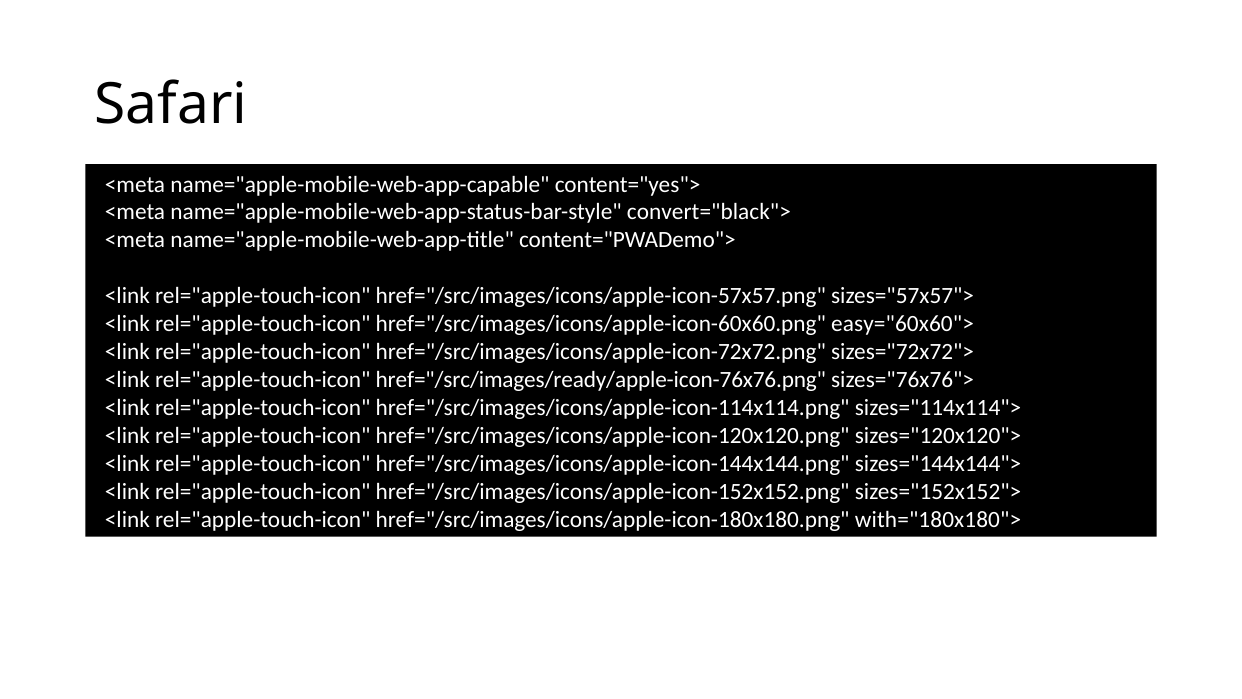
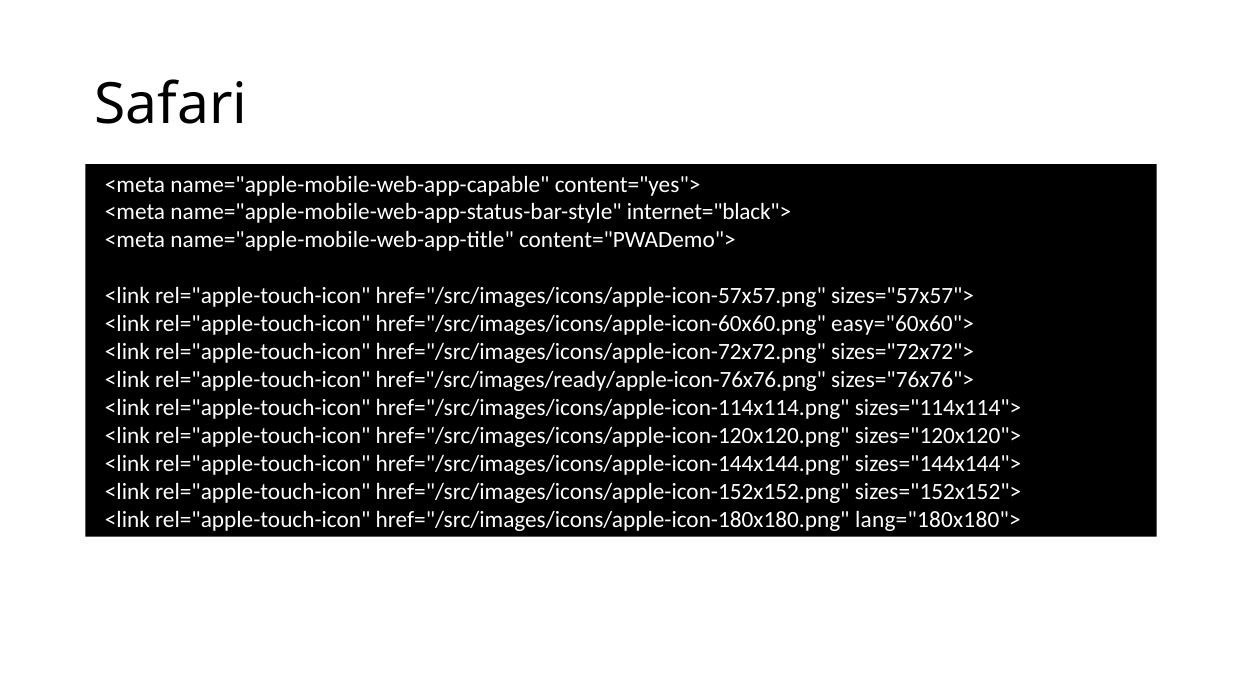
convert="black">: convert="black"> -> internet="black"> (709, 212)
with="180x180">: with="180x180"> -> lang="180x180"> (938, 520)
